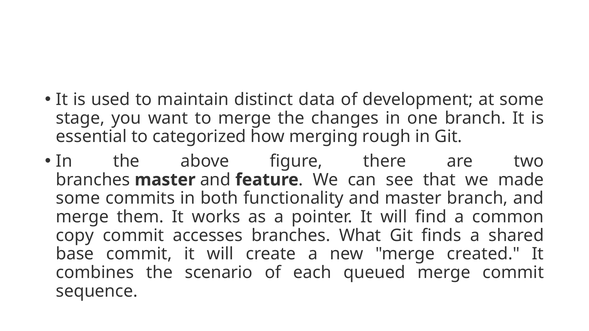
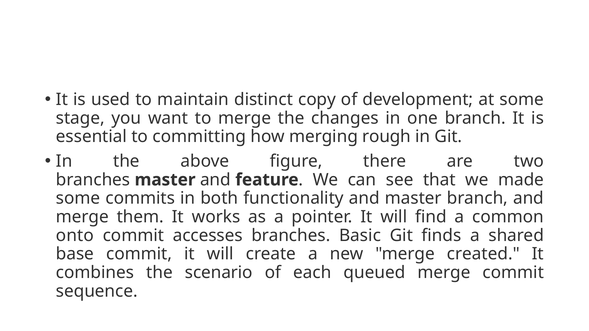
data: data -> copy (317, 100)
categorized: categorized -> committing (199, 137)
copy: copy -> onto (75, 236)
What: What -> Basic (360, 236)
